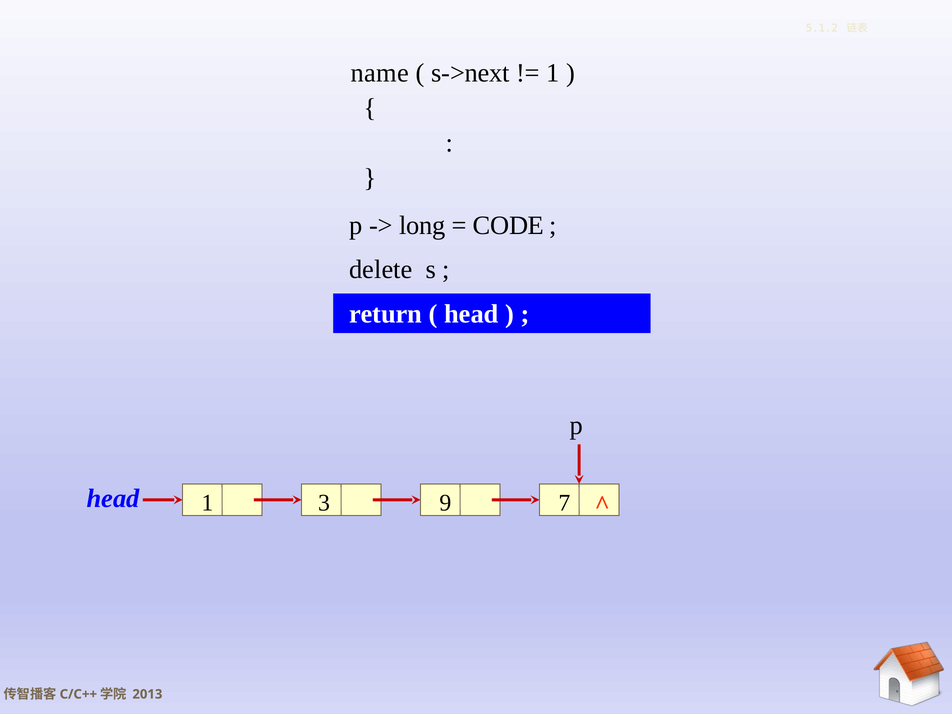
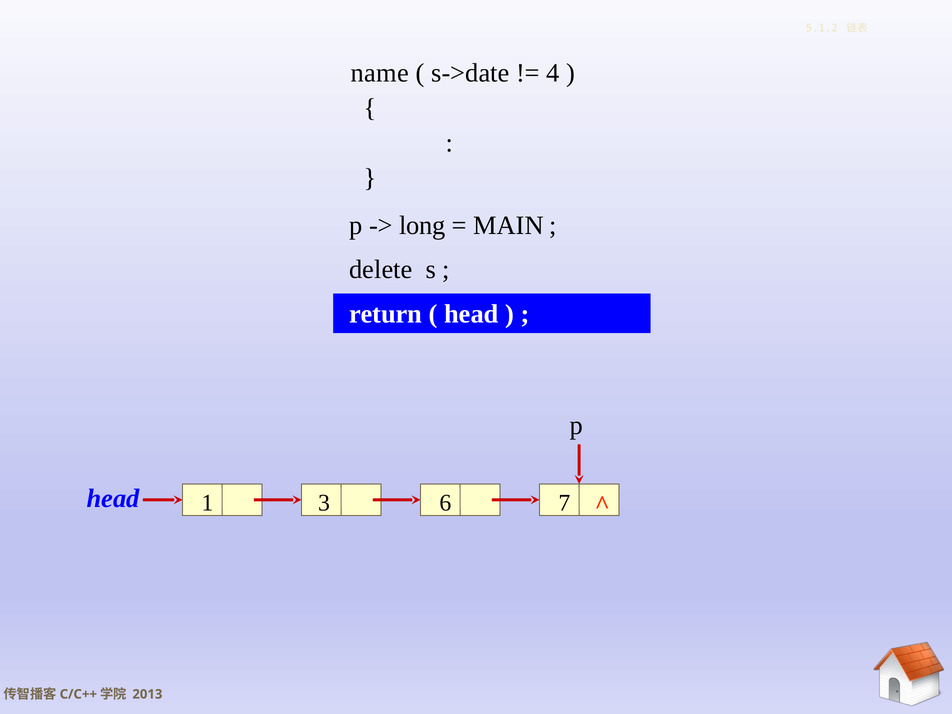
s->next: s->next -> s->date (470, 73)
1: 1 -> 4 (553, 73)
CODE: CODE -> MAIN (508, 225)
9: 9 -> 6 (445, 503)
